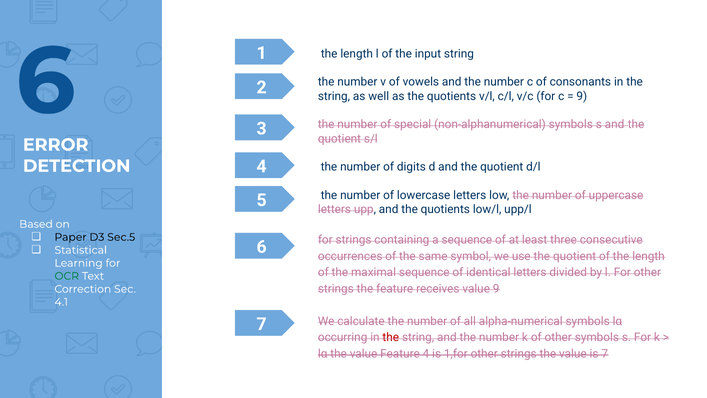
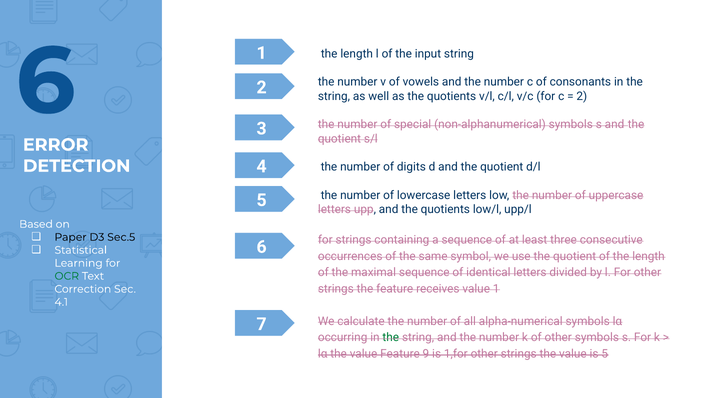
9: 9 -> 2 (582, 96)
value 9: 9 -> 1 (496, 288)
the colour: red -> green (391, 337)
Feature 4: 4 -> 9 (426, 353)
is 7: 7 -> 5 (605, 353)
